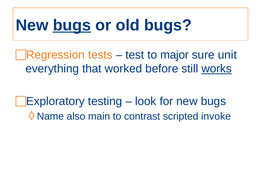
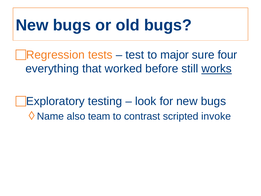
bugs underline: present -> none (72, 25)
unit: unit -> four (227, 55)
main: main -> team (99, 116)
